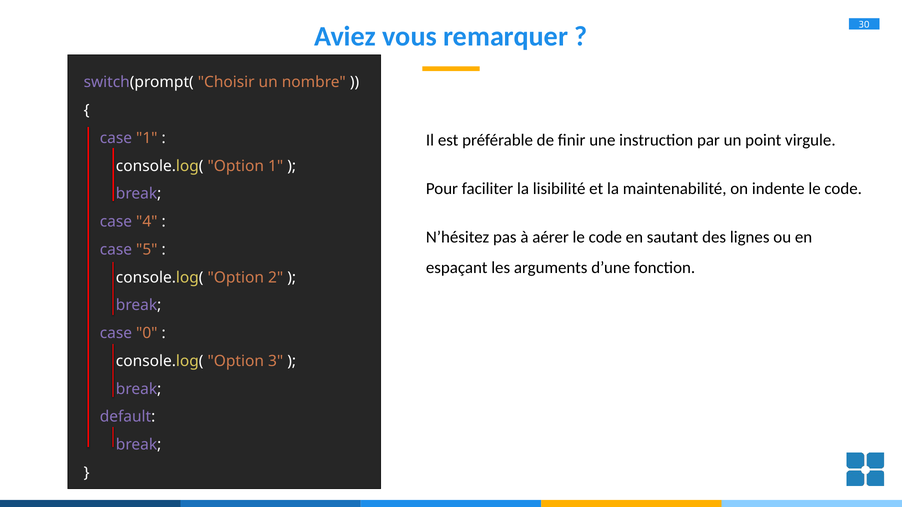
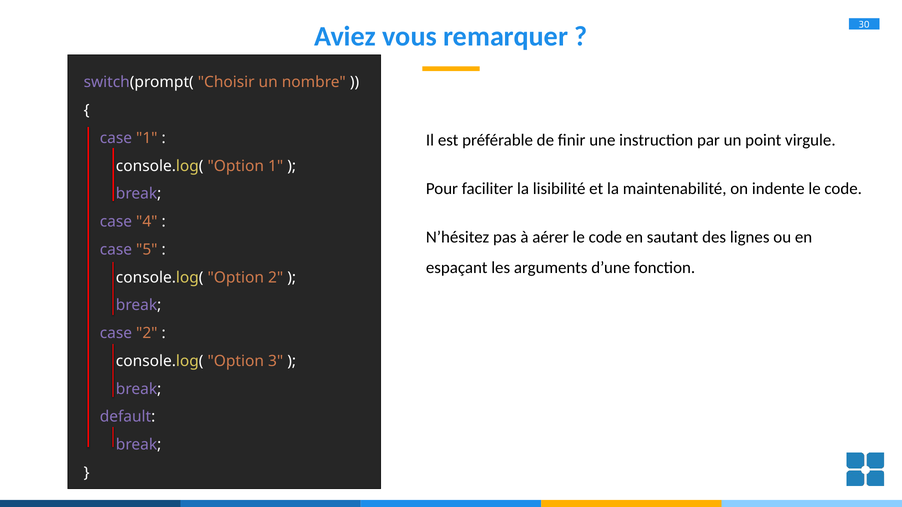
case 0: 0 -> 2 (147, 333)
